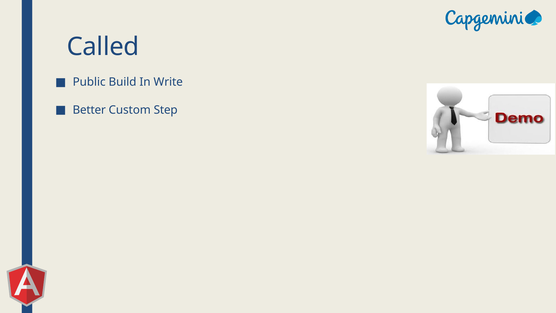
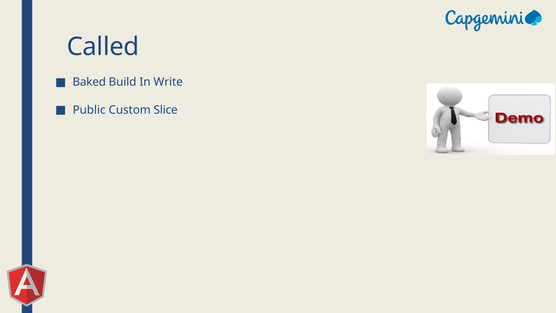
Public: Public -> Baked (89, 82)
Better: Better -> Public (89, 110)
Step: Step -> Slice (166, 110)
